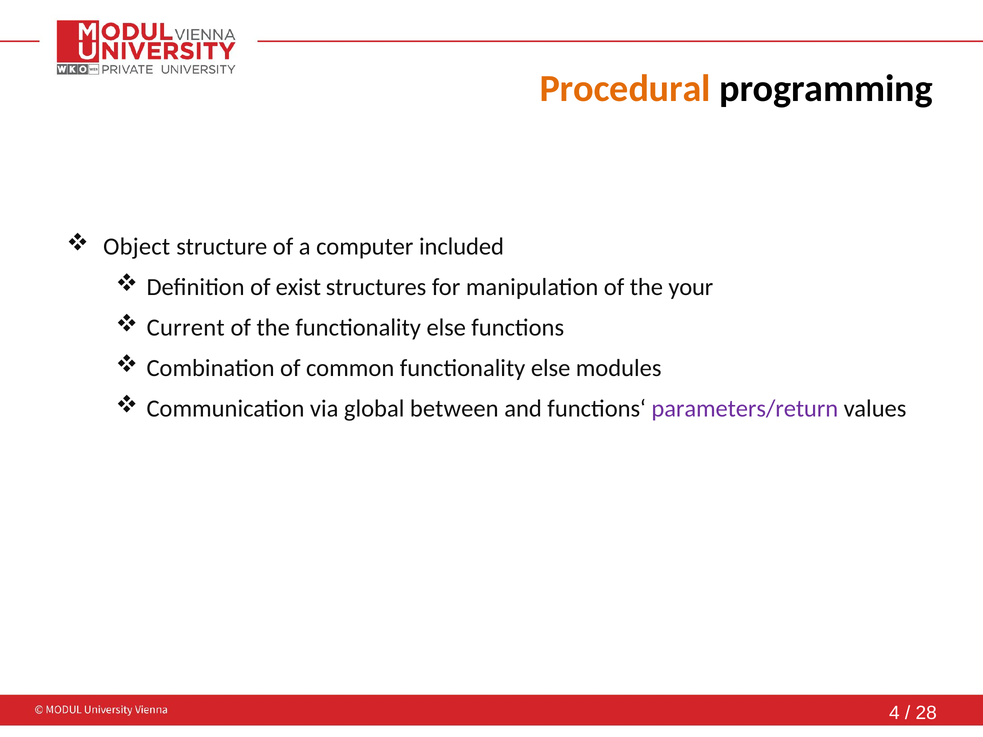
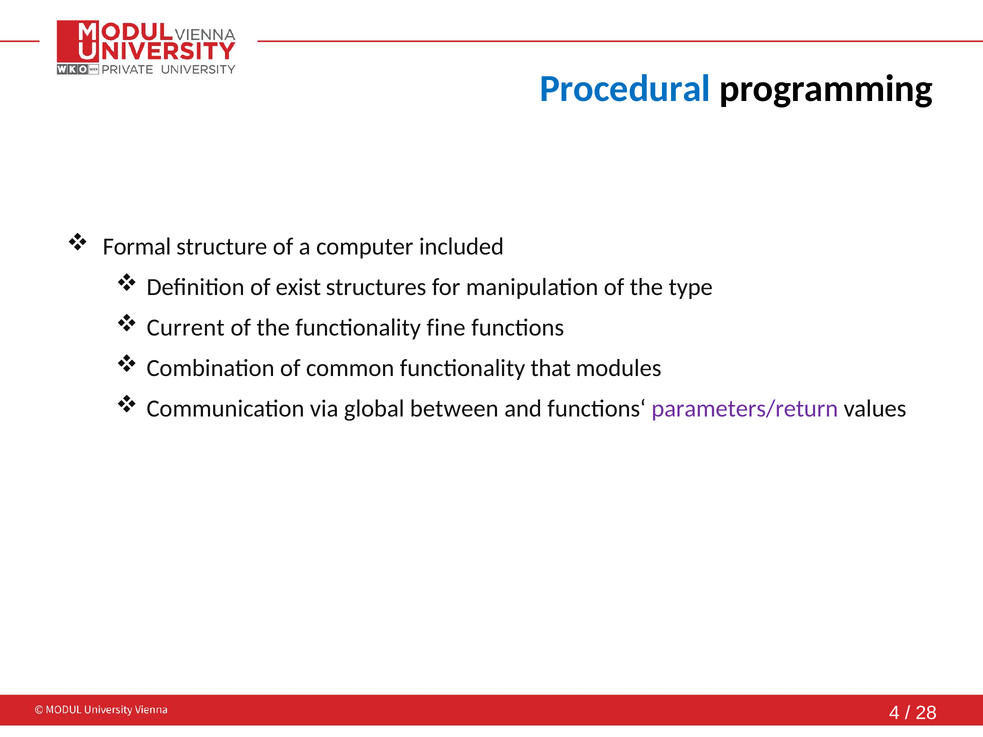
Procedural colour: orange -> blue (625, 89)
Object: Object -> Formal (137, 247)
your: your -> type (691, 287)
the functionality else: else -> fine (446, 328)
common functionality else: else -> that (551, 368)
